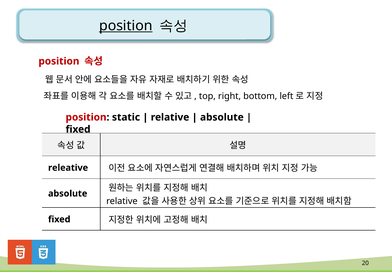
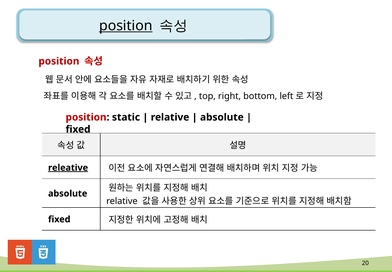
releative underline: none -> present (68, 167)
